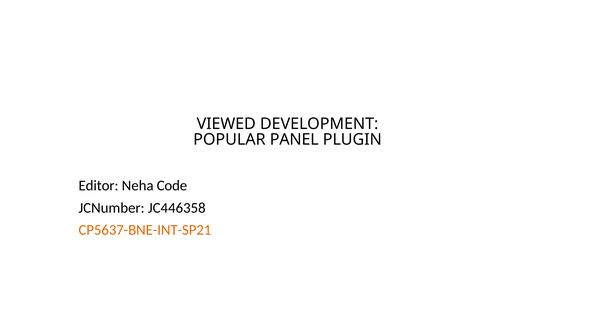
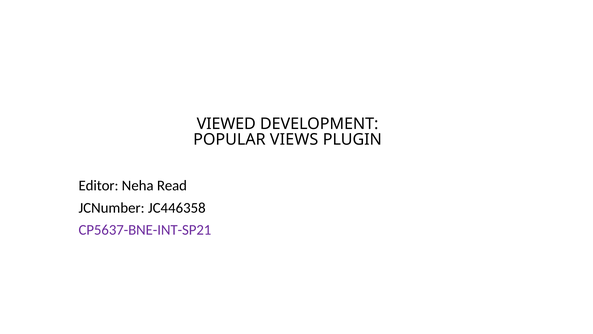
PANEL: PANEL -> VIEWS (294, 139)
Code: Code -> Read (172, 185)
CP5637-BNE-INT-SP21 colour: orange -> purple (145, 230)
